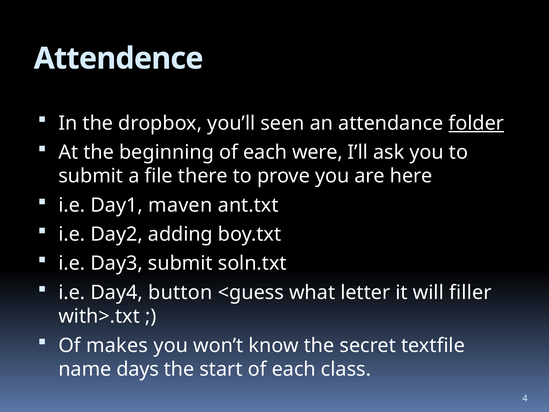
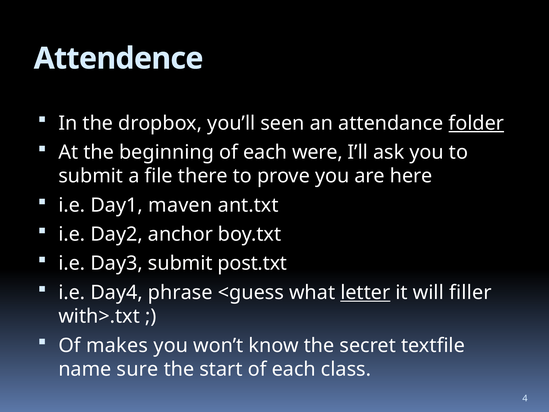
adding: adding -> anchor (180, 234)
soln.txt: soln.txt -> post.txt (252, 263)
button: button -> phrase (180, 292)
letter underline: none -> present (365, 292)
days: days -> sure (138, 369)
